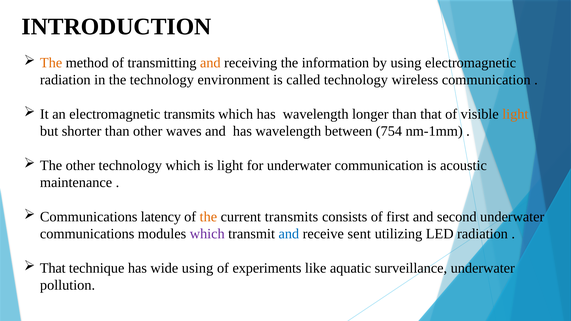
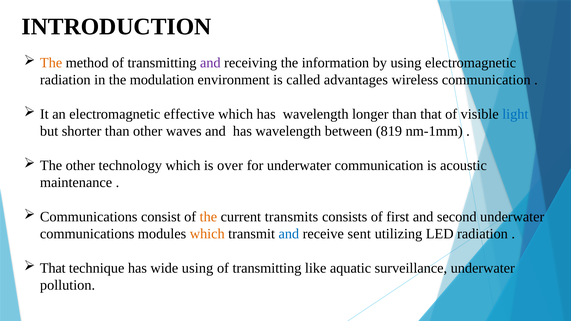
and colour: orange -> purple (210, 63)
the technology: technology -> modulation (162, 80)
called technology: technology -> advantages (356, 80)
electromagnetic transmits: transmits -> effective (189, 114)
light colour: orange -> blue (515, 114)
754: 754 -> 819 (389, 131)
is light: light -> over (230, 165)
latency: latency -> consist (161, 217)
which colour: purple -> orange (207, 234)
experiments: experiments -> transmitting (267, 268)
